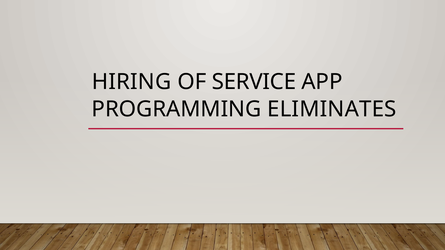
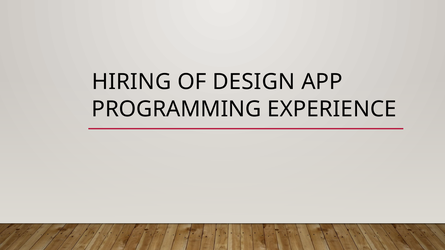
SERVICE: SERVICE -> DESIGN (254, 82)
ELIMINATES: ELIMINATES -> EXPERIENCE (332, 109)
